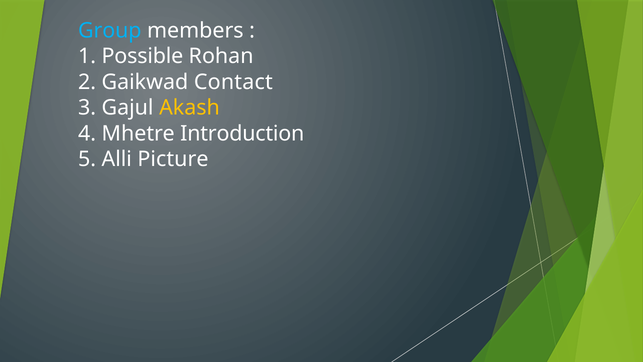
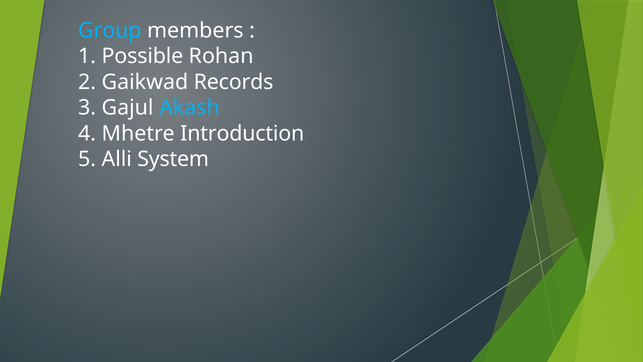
Contact: Contact -> Records (234, 82)
Akash colour: yellow -> light blue (189, 108)
Picture: Picture -> System (173, 159)
